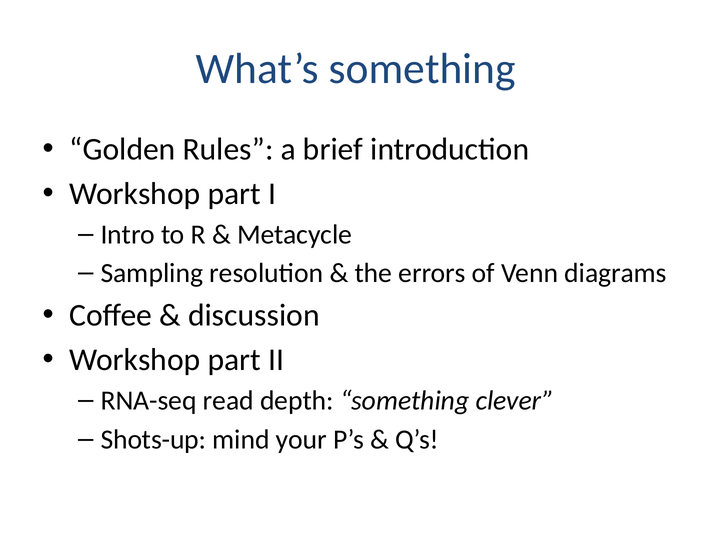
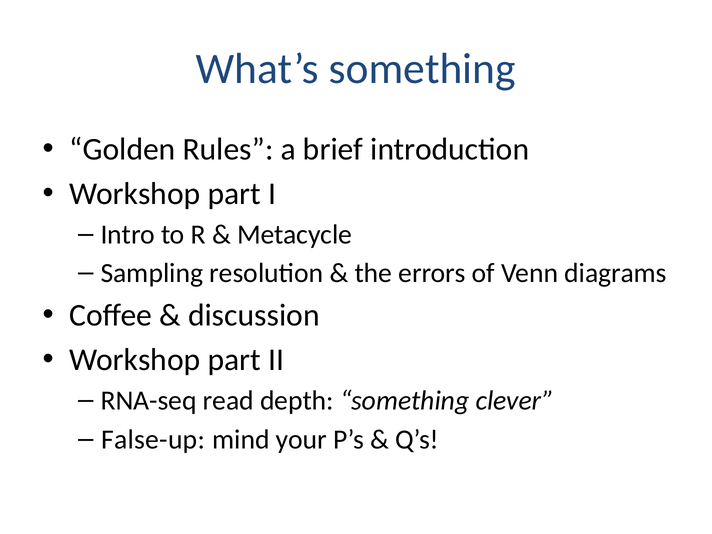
Shots-up: Shots-up -> False-up (153, 439)
